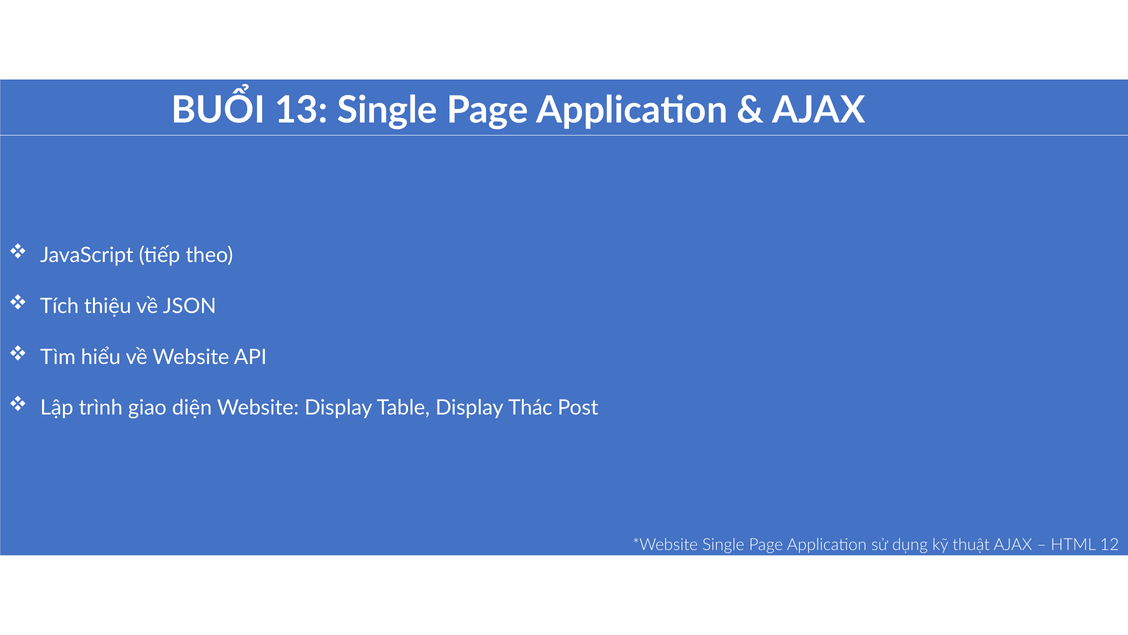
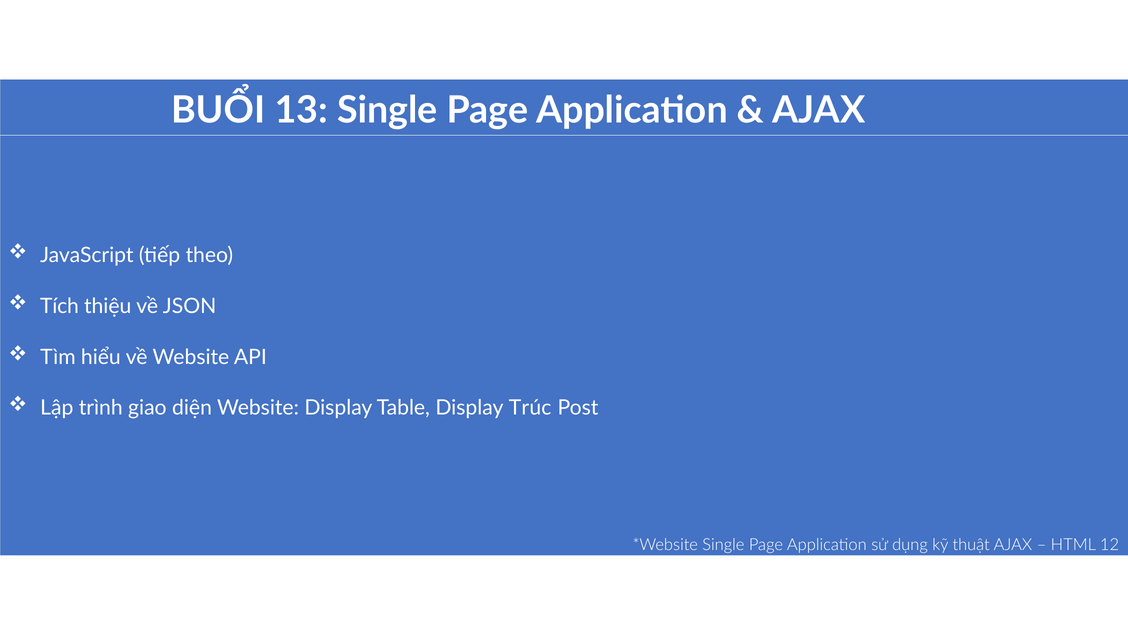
Thác: Thác -> Trúc (530, 408)
